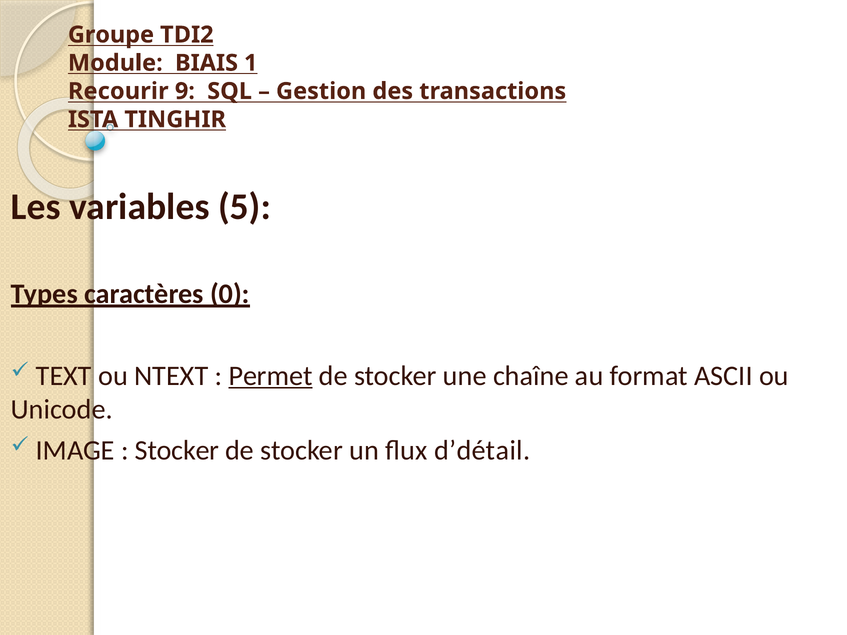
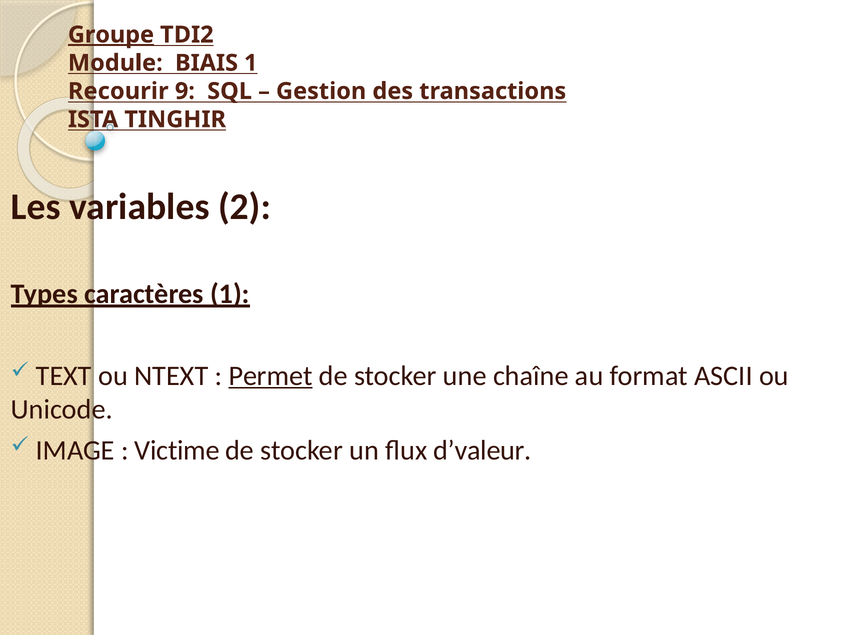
Groupe underline: none -> present (111, 35)
5: 5 -> 2 (245, 207)
caractères 0: 0 -> 1 (230, 294)
Stocker: Stocker -> Victime (177, 451)
d’détail: d’détail -> d’valeur (482, 451)
